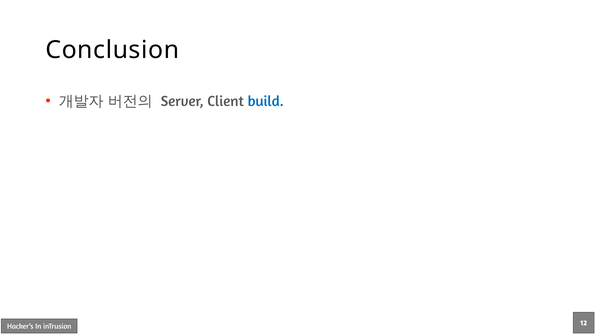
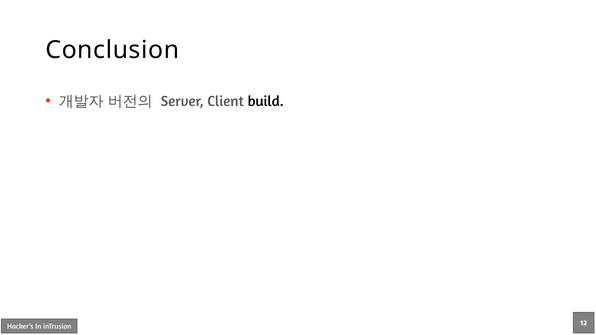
build colour: blue -> black (266, 101)
